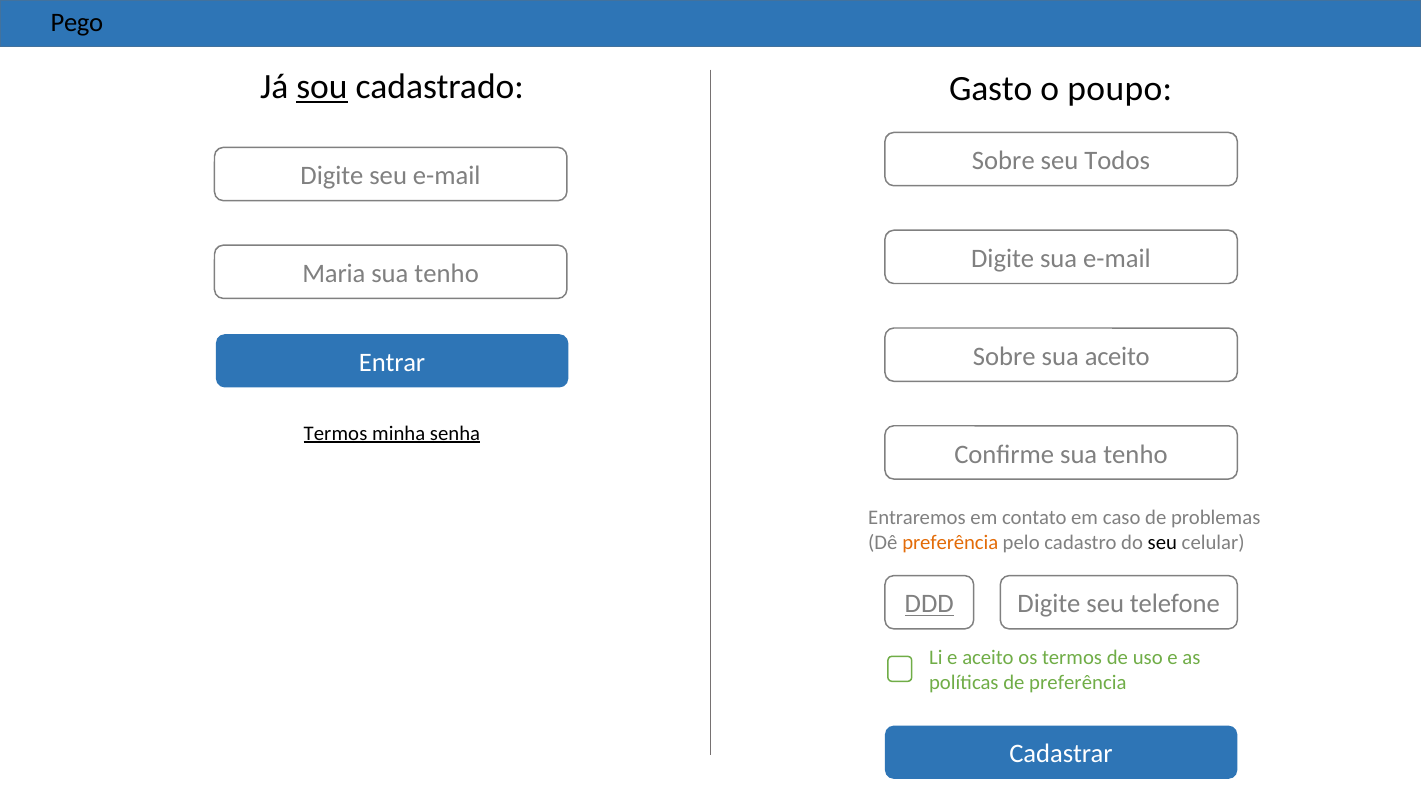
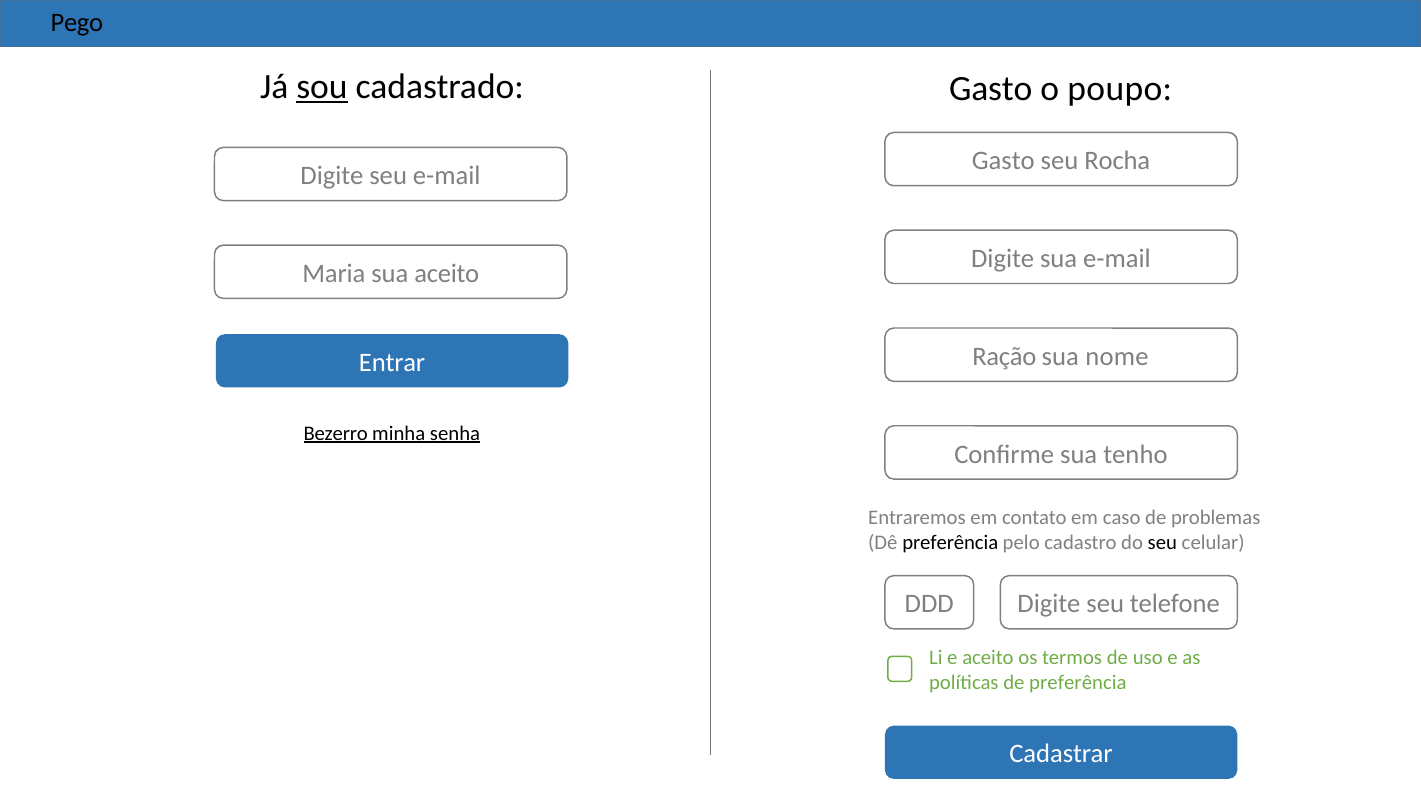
Sobre: Sobre -> Gasto (1003, 161)
Todos: Todos -> Rocha (1117, 161)
tenho: tenho -> aceito (447, 274)
Sobre: Sobre -> Ração (1004, 357)
sua aceito: aceito -> nome (1117, 357)
Termos: Termos -> Bezerro (336, 433)
preferência colour: orange -> black (950, 542)
DDD underline: present -> none (929, 604)
